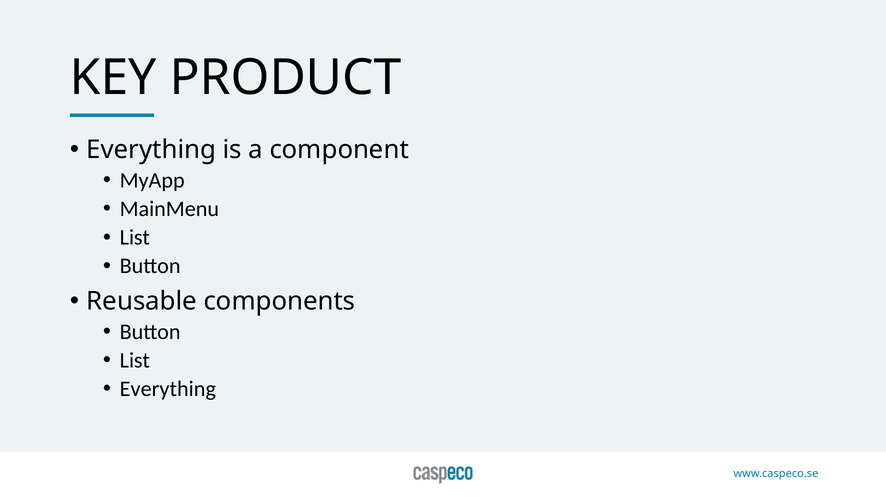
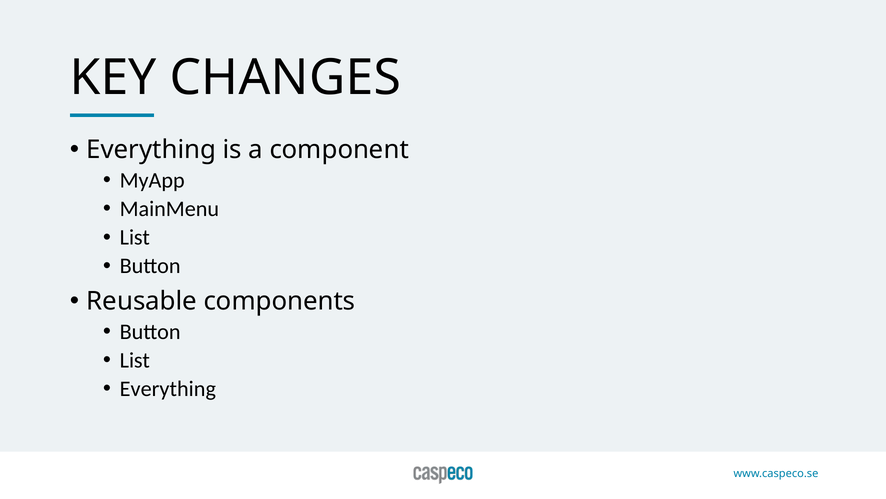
PRODUCT: PRODUCT -> CHANGES (285, 78)
